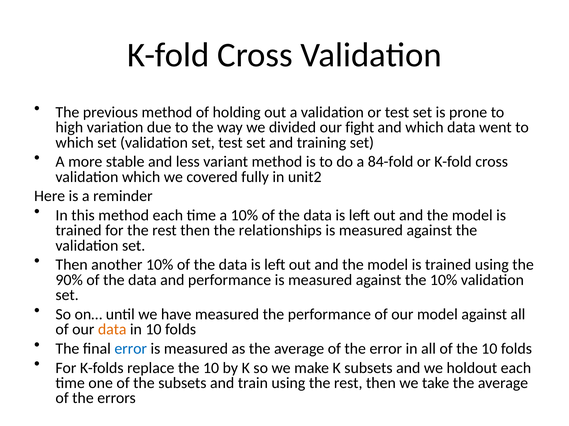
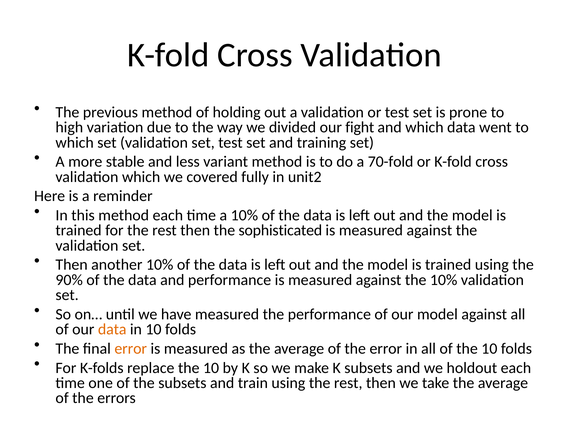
84-fold: 84-fold -> 70-fold (391, 162)
relationships: relationships -> sophisticated (280, 231)
error colour: blue -> orange (131, 349)
